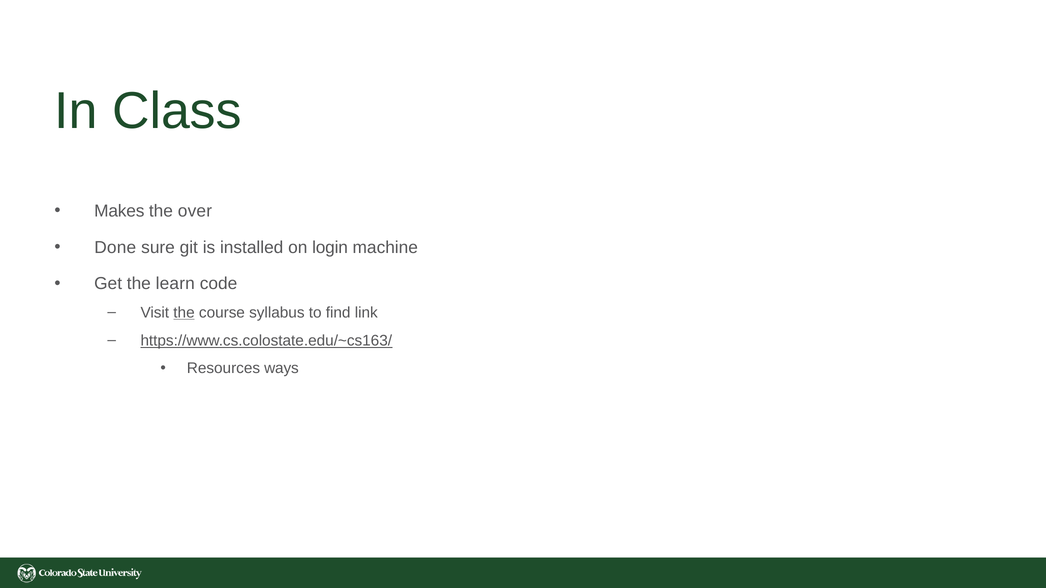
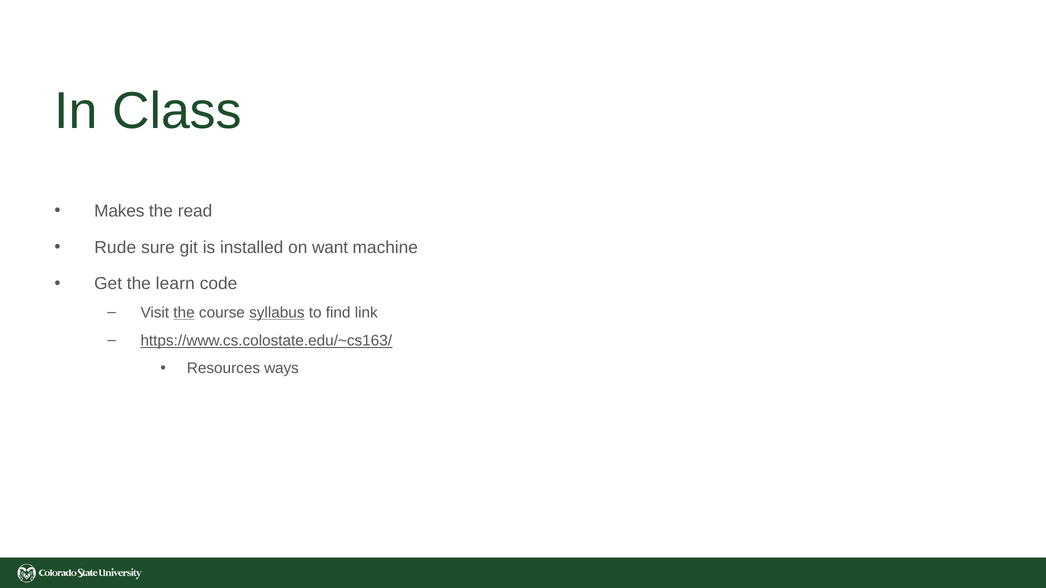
over: over -> read (195, 211)
Done: Done -> Rude (115, 247)
login: login -> want (330, 247)
syllabus underline: none -> present (277, 313)
